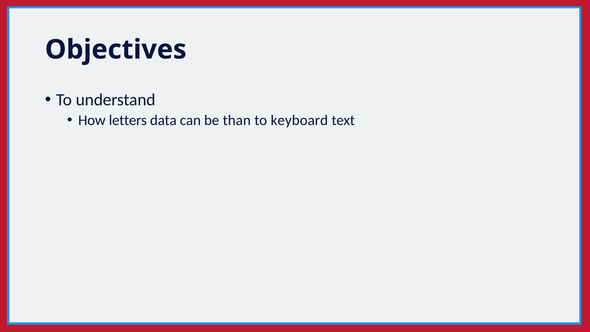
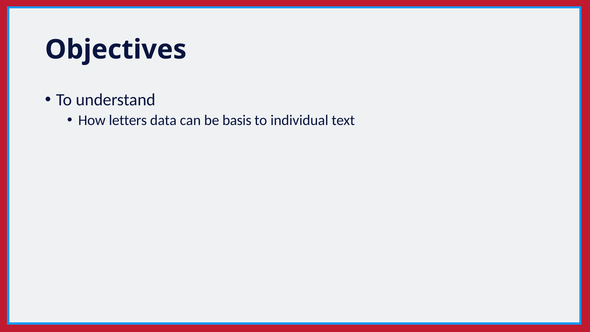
than: than -> basis (237, 120)
keyboard: keyboard -> individual (299, 120)
